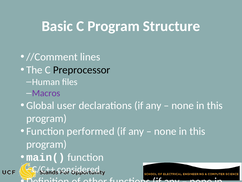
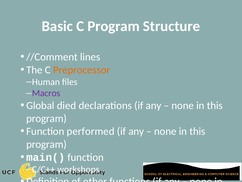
Preprocessor colour: black -> orange (82, 70)
user: user -> died (67, 105)
considered: considered -> workshops (78, 169)
